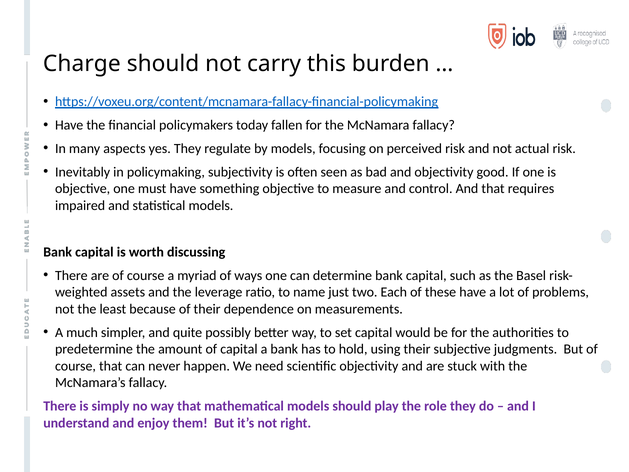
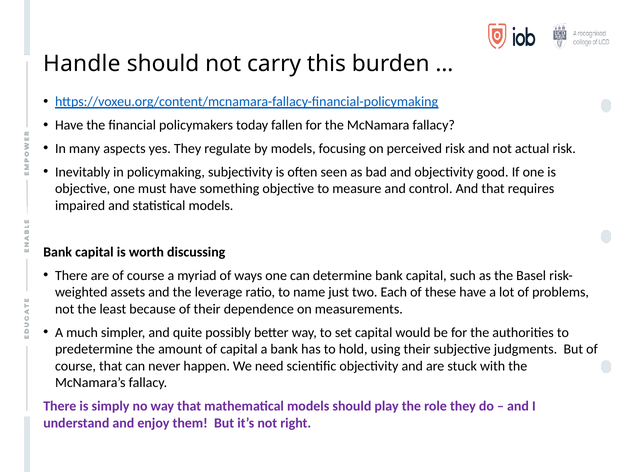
Charge: Charge -> Handle (82, 63)
